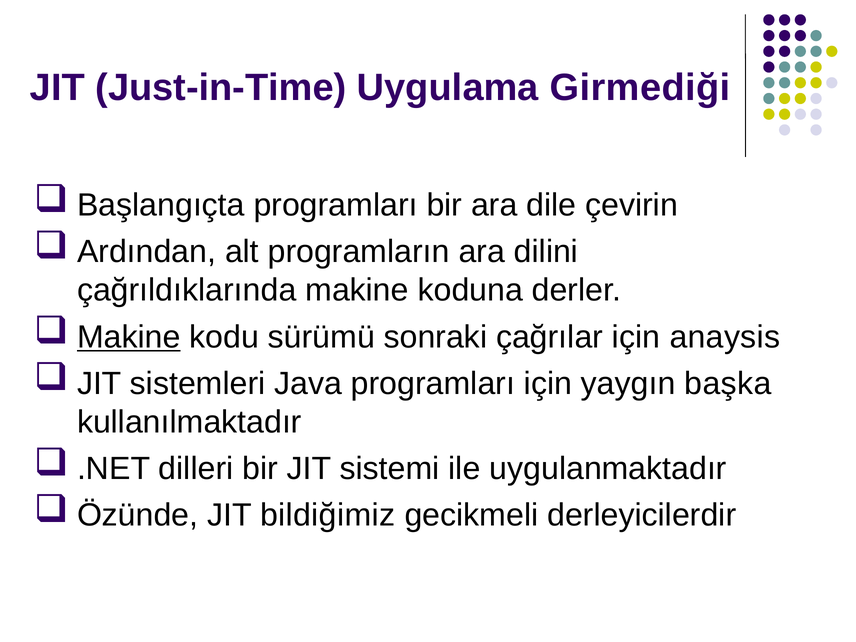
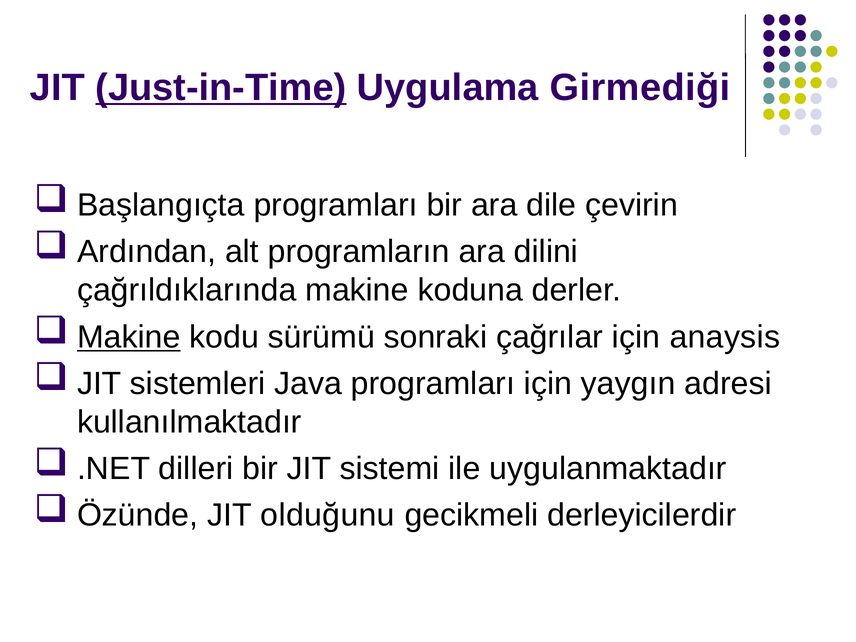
Just-in-Time underline: none -> present (221, 88)
başka: başka -> adresi (728, 384)
bildiğimiz: bildiğimiz -> olduğunu (328, 515)
